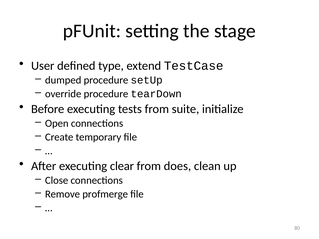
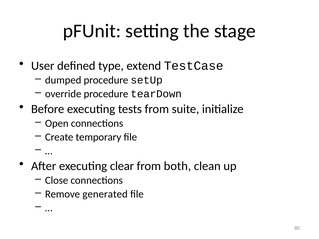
does: does -> both (177, 166)
profmerge: profmerge -> generated (105, 194)
